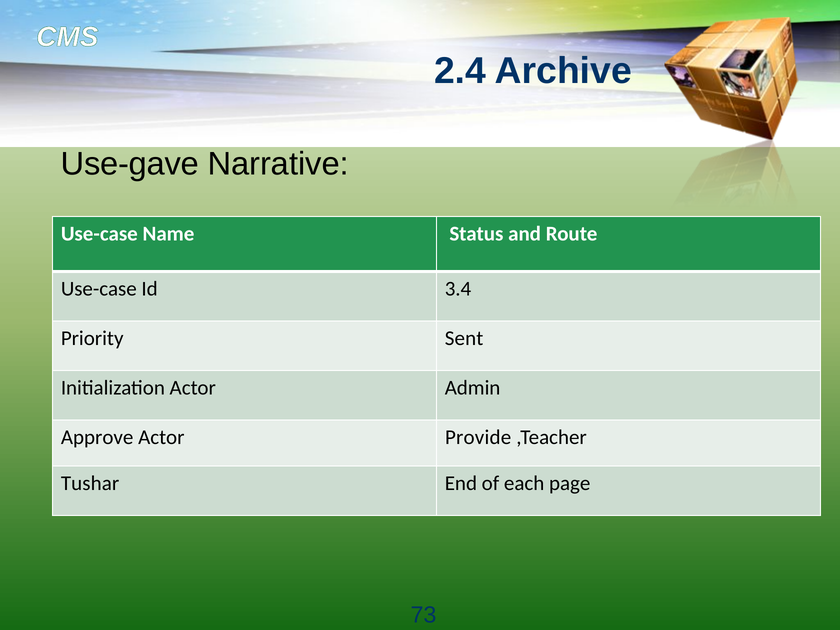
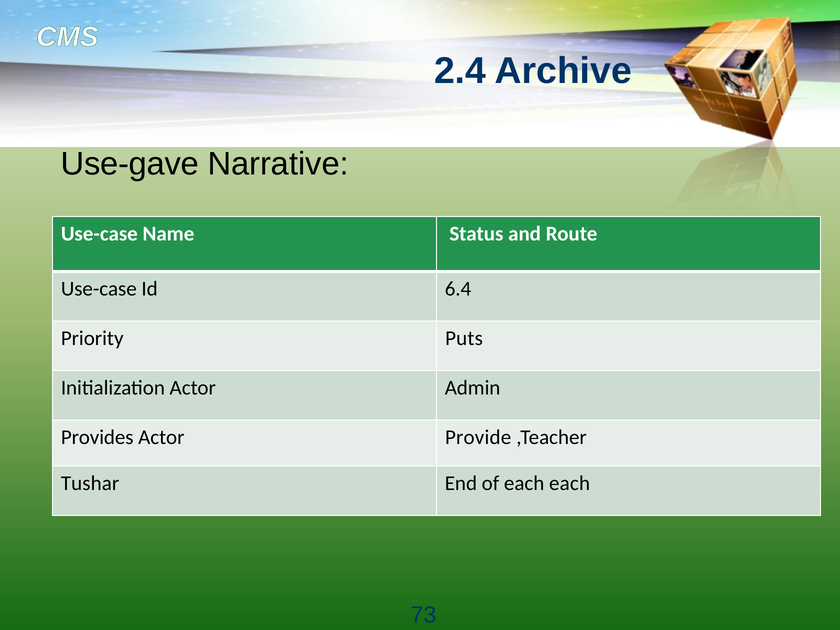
3.4: 3.4 -> 6.4 (458, 289)
Sent: Sent -> Puts (464, 338)
Approve: Approve -> Provides (97, 437)
each page: page -> each (570, 483)
